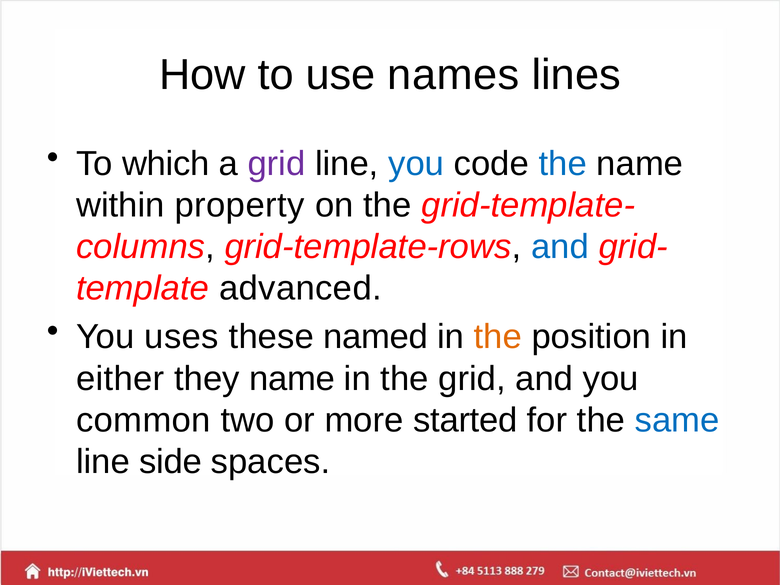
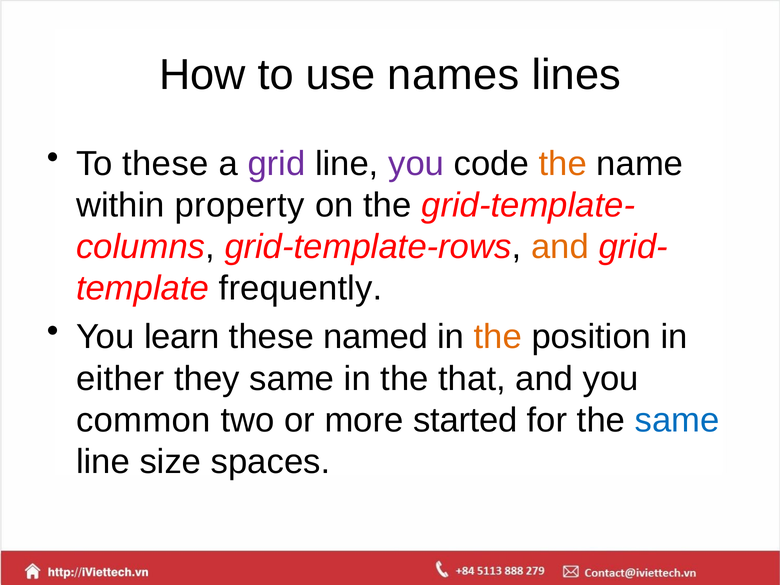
To which: which -> these (165, 164)
you colour: blue -> purple (416, 164)
the colour: blue -> orange (563, 164)
and colour: blue -> orange (560, 247)
advanced: advanced -> frequently (301, 288)
uses: uses -> learn (182, 337)
they name: name -> same (292, 379)
the grid: grid -> that (472, 379)
side: side -> size (170, 462)
